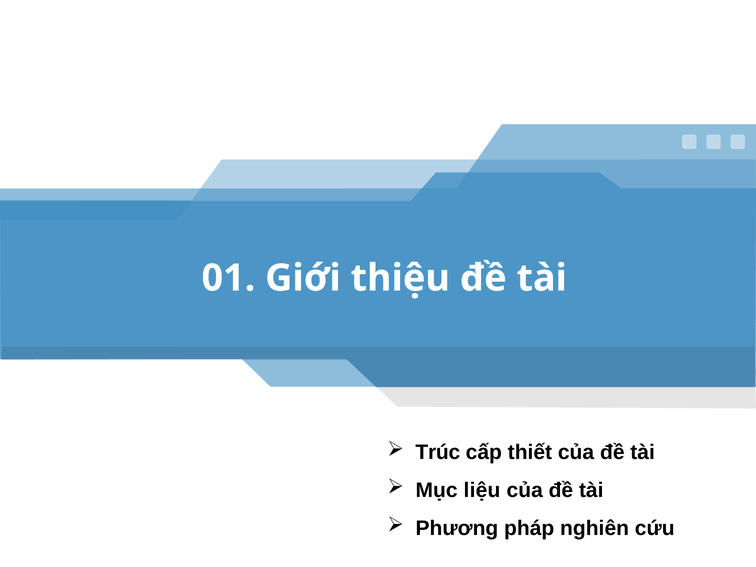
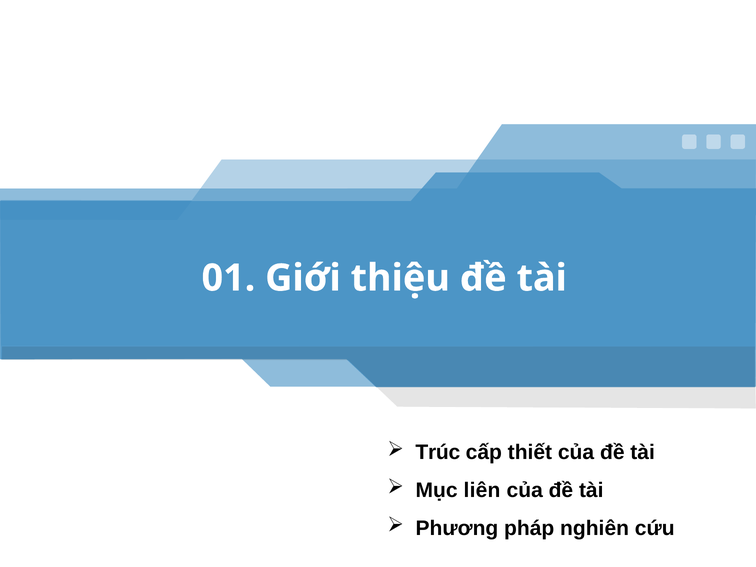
liệu: liệu -> liên (482, 490)
